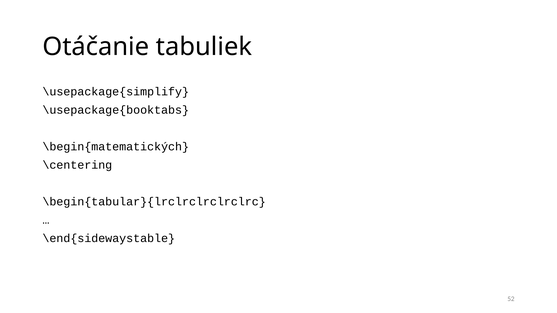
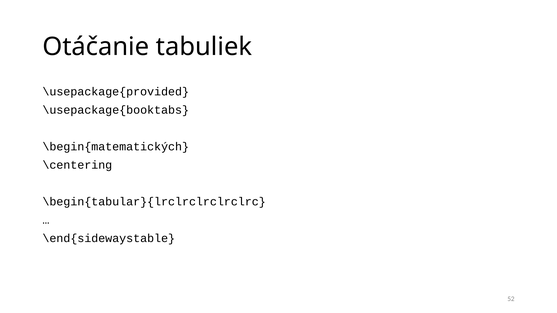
\usepackage{simplify: \usepackage{simplify -> \usepackage{provided (116, 92)
